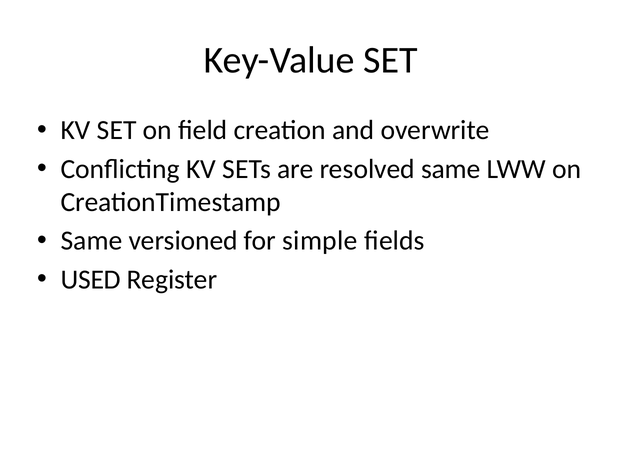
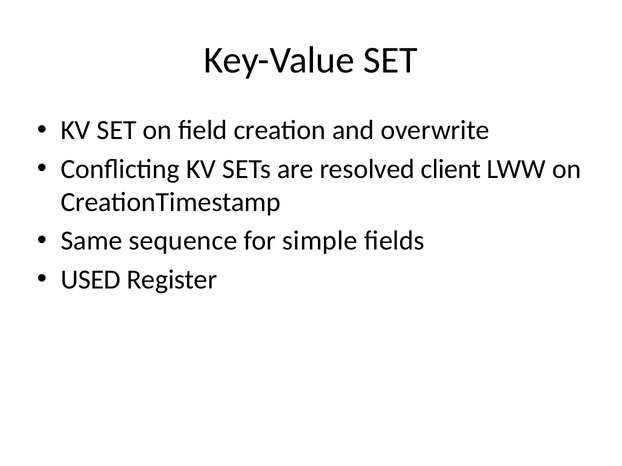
resolved same: same -> client (451, 169)
versioned: versioned -> sequence (183, 241)
